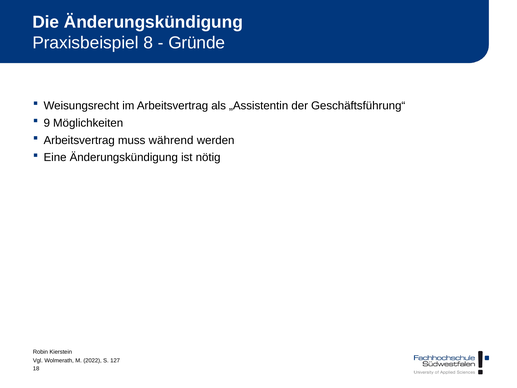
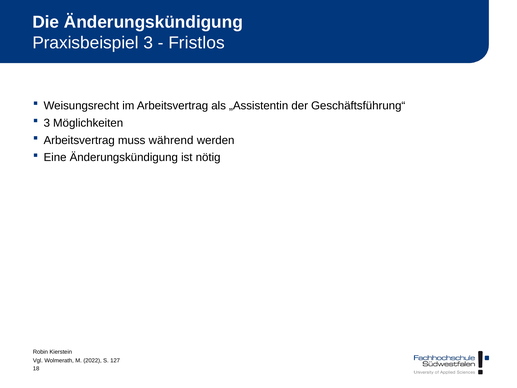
Praxisbeispiel 8: 8 -> 3 (148, 43)
Gründe: Gründe -> Fristlos (197, 43)
9: 9 -> 3 (47, 123)
